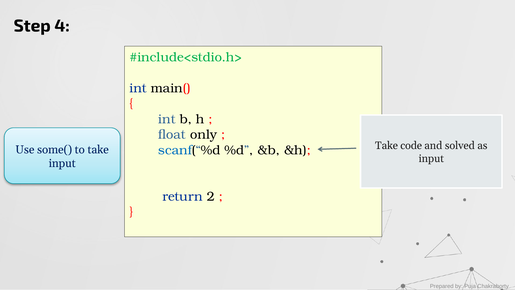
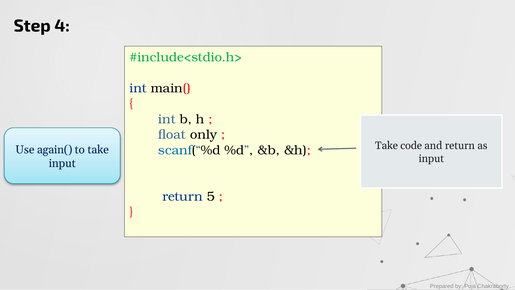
and solved: solved -> return (460, 146)
some(: some( -> again( (55, 149)
2: 2 -> 5 (211, 196)
